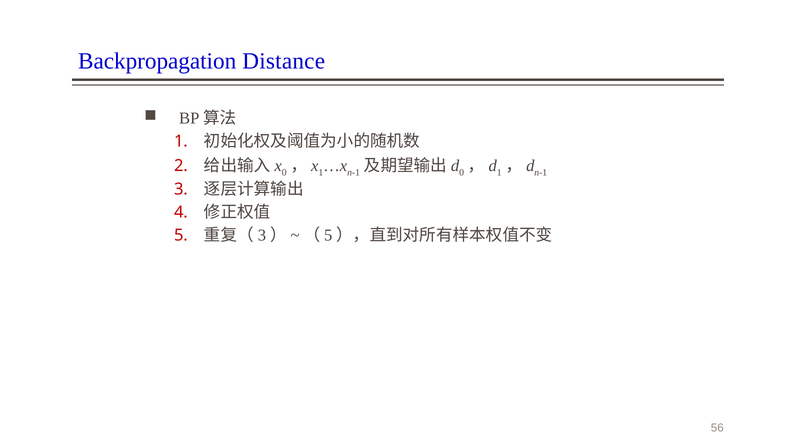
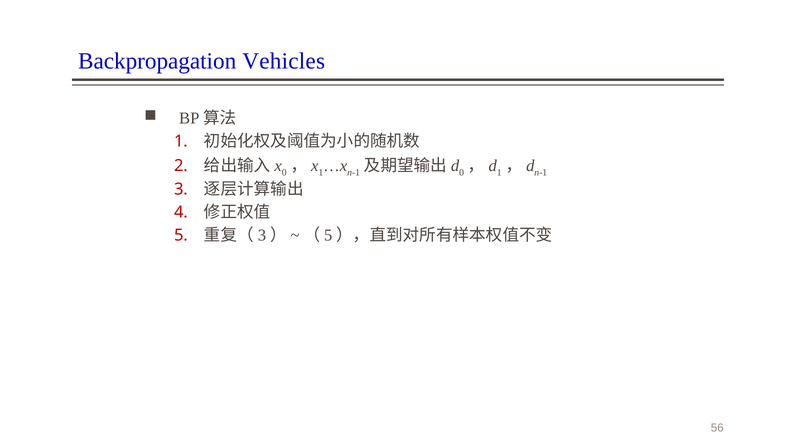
Distance: Distance -> Vehicles (284, 61)
